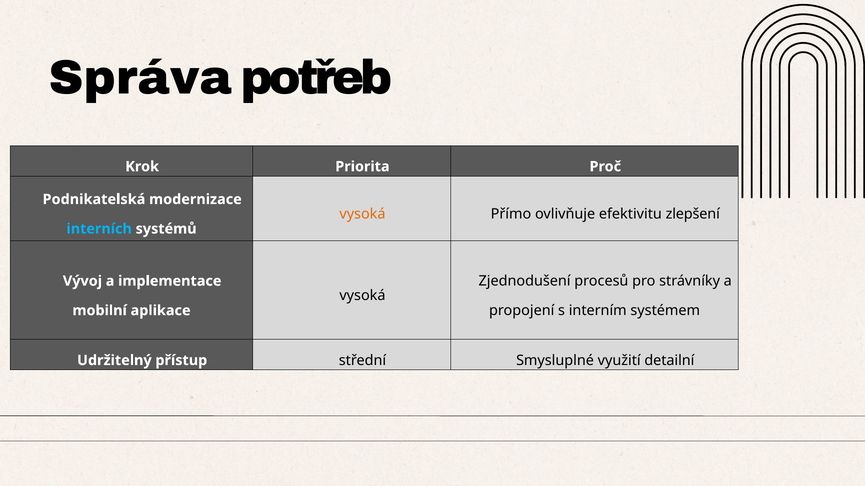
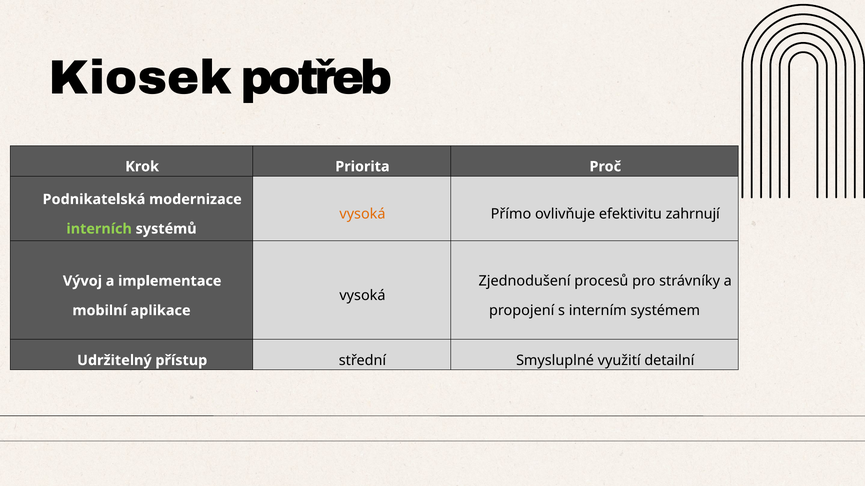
Správa: Správa -> Kiosek (140, 78)
zlepšení: zlepšení -> zahrnují (693, 214)
interních colour: light blue -> light green (99, 229)
